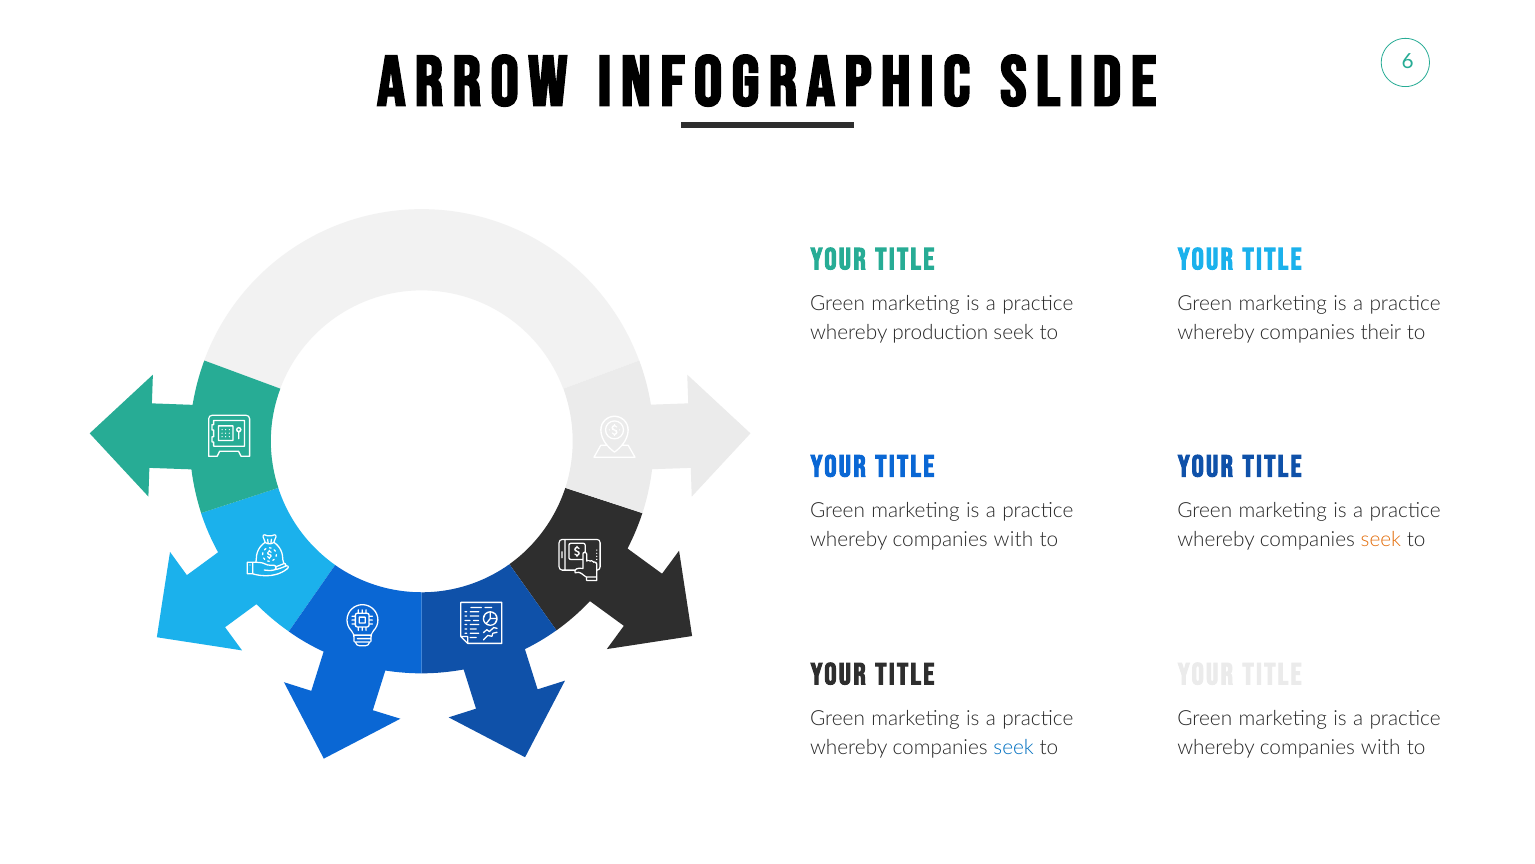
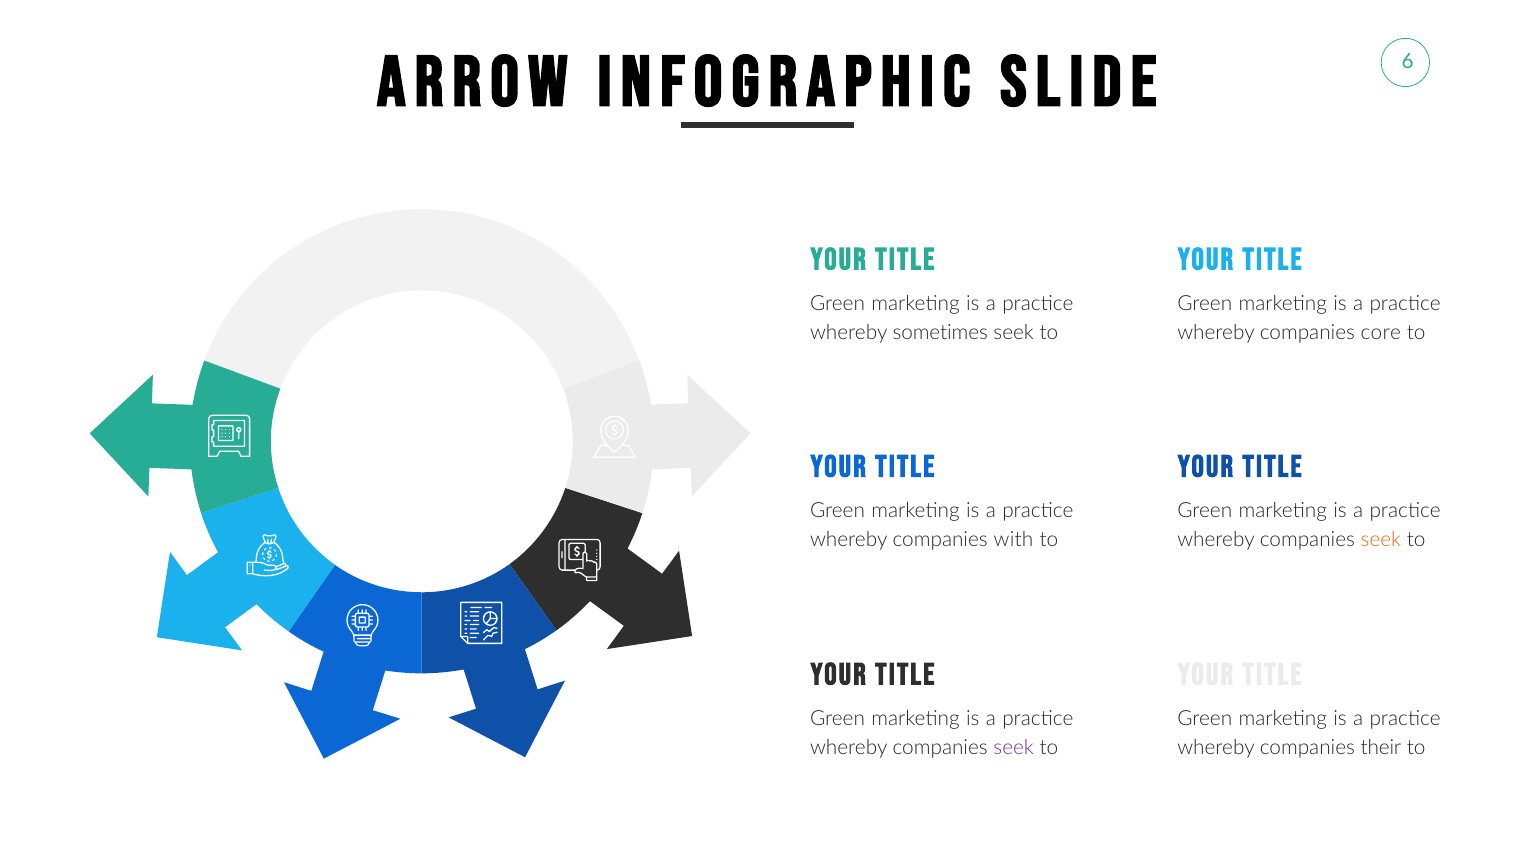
production: production -> sometimes (940, 333)
their: their -> core (1381, 333)
seek colour: blue -> purple (1014, 748)
with: with -> their (1381, 748)
